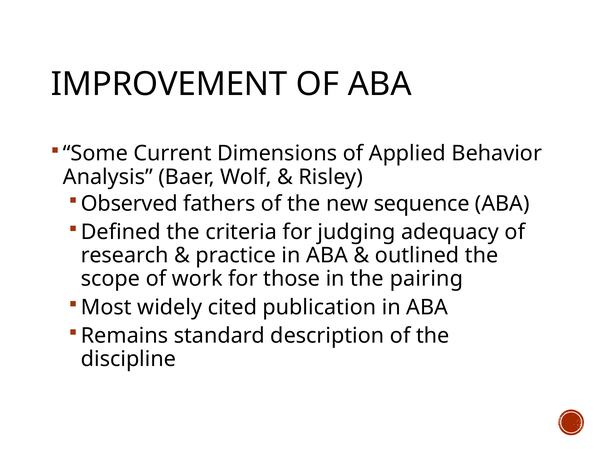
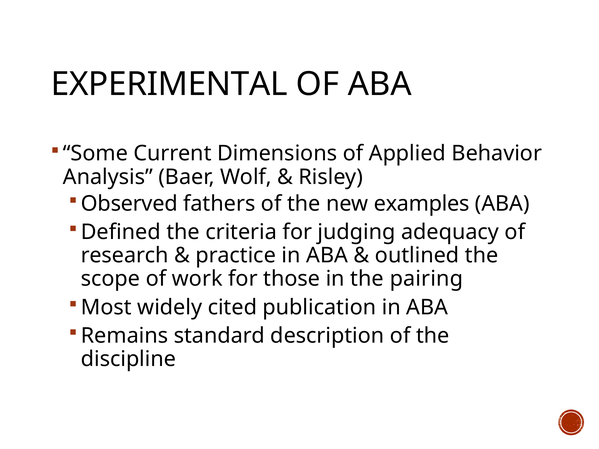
IMPROVEMENT: IMPROVEMENT -> EXPERIMENTAL (169, 84)
sequence: sequence -> examples (422, 204)
